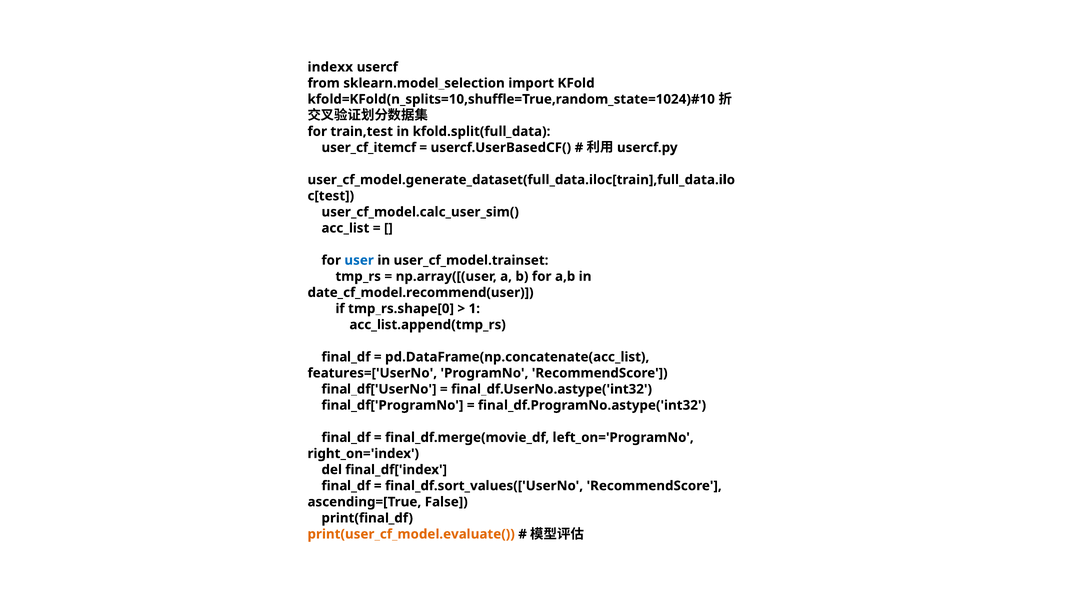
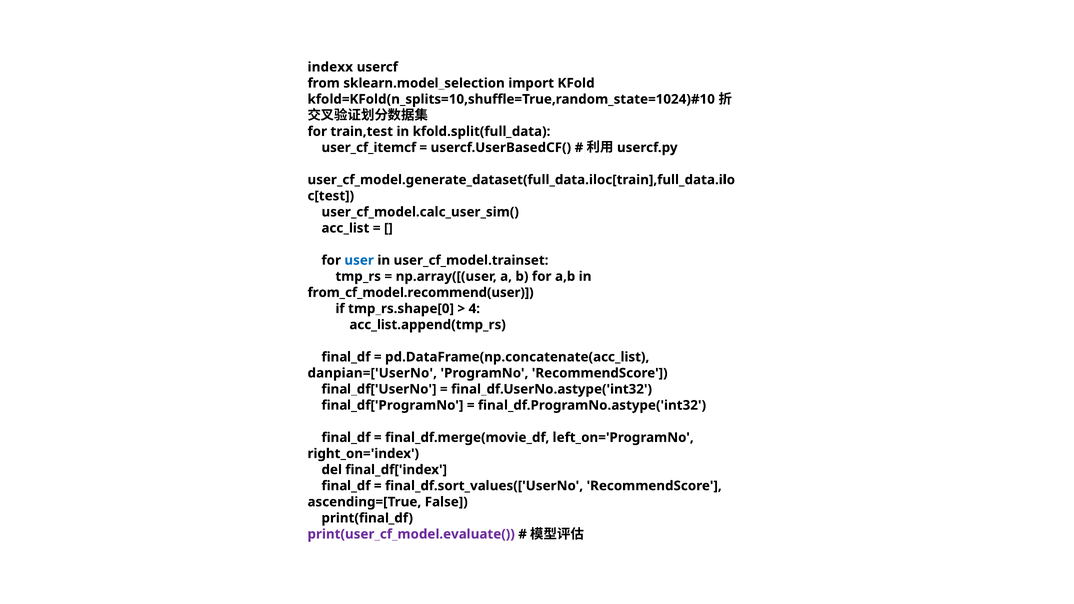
date_cf_model.recommend(user: date_cf_model.recommend(user -> from_cf_model.recommend(user (421, 293)
1: 1 -> 4 (474, 309)
features=['UserNo: features=['UserNo -> danpian=['UserNo (372, 373)
print(user_cf_model.evaluate( colour: orange -> purple (411, 534)
